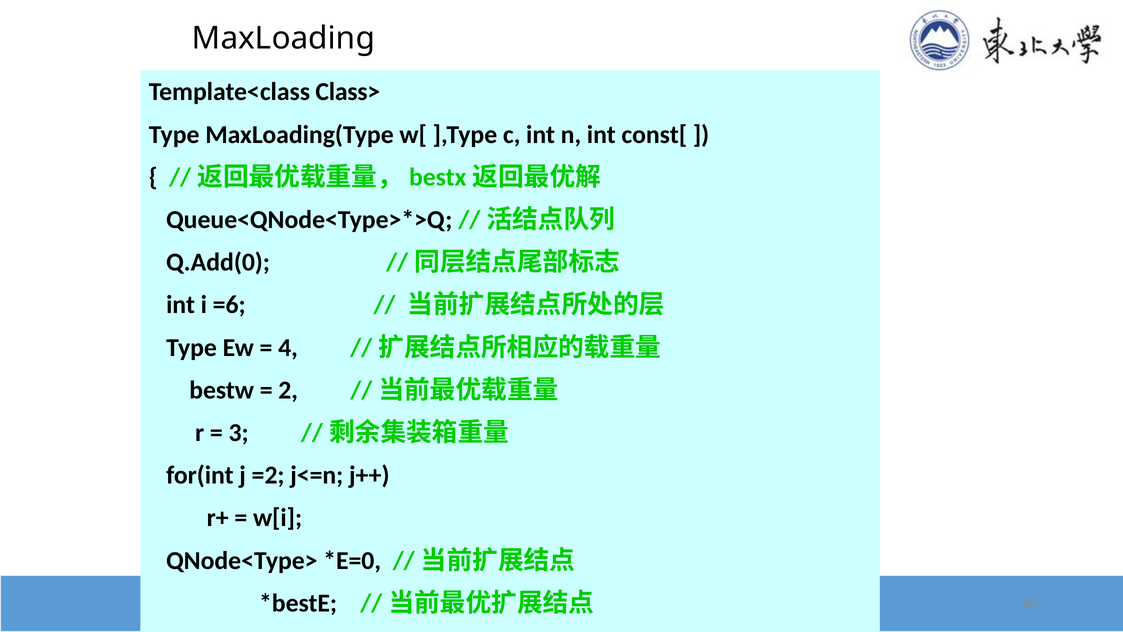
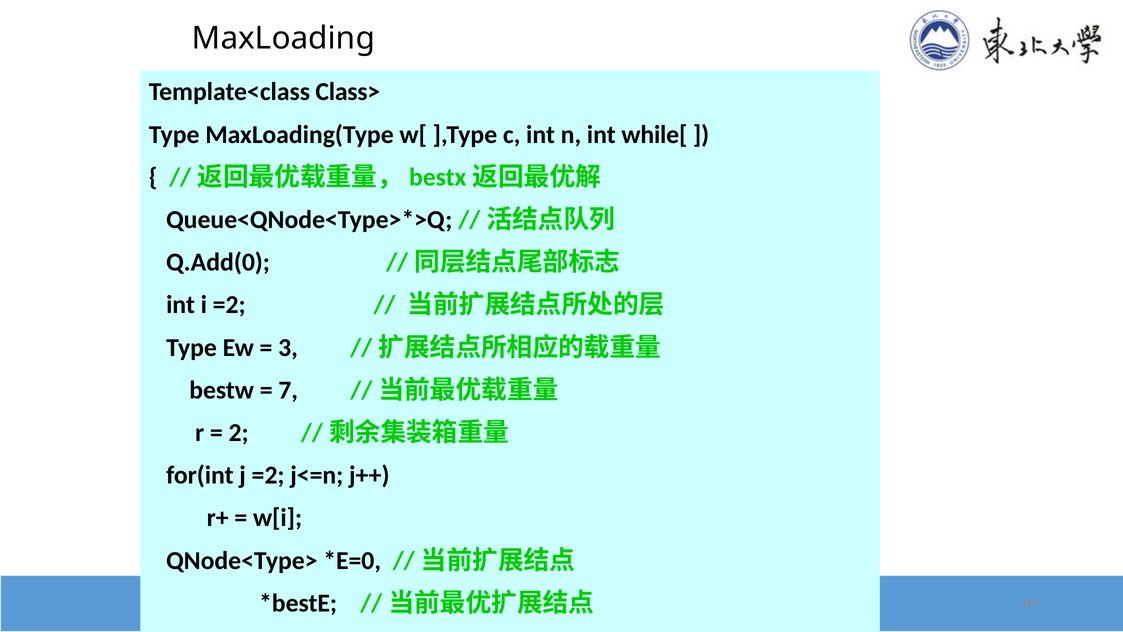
const[: const[ -> while[ (654, 134)
i =6: =6 -> =2 (229, 305)
4: 4 -> 3 (288, 347)
2: 2 -> 7 (288, 390)
3: 3 -> 2 (239, 433)
